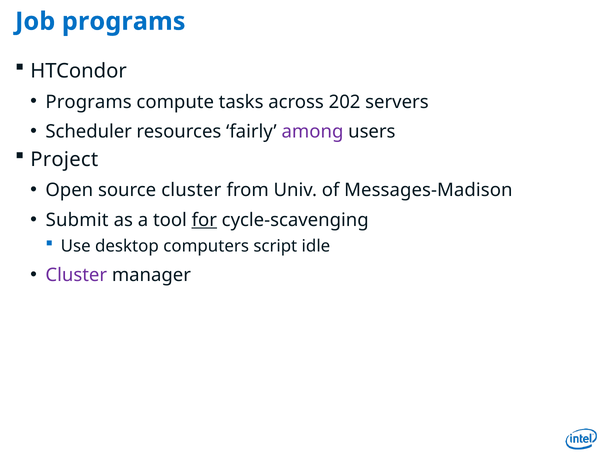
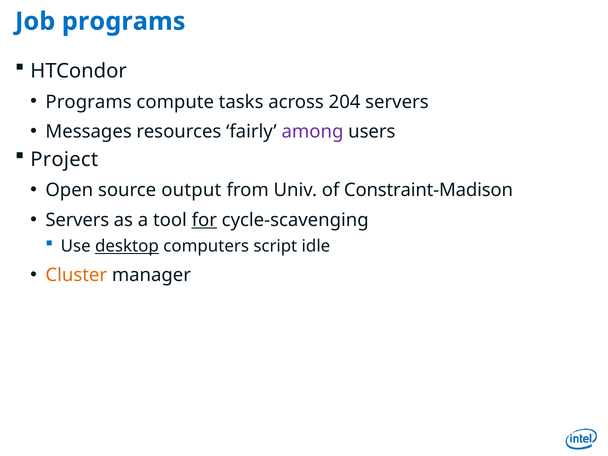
202: 202 -> 204 (345, 102)
Scheduler: Scheduler -> Messages (89, 132)
source cluster: cluster -> output (191, 190)
Messages-Madison: Messages-Madison -> Constraint-Madison (429, 190)
Submit: Submit -> Servers (77, 220)
desktop underline: none -> present (127, 246)
Cluster colour: purple -> orange (76, 275)
